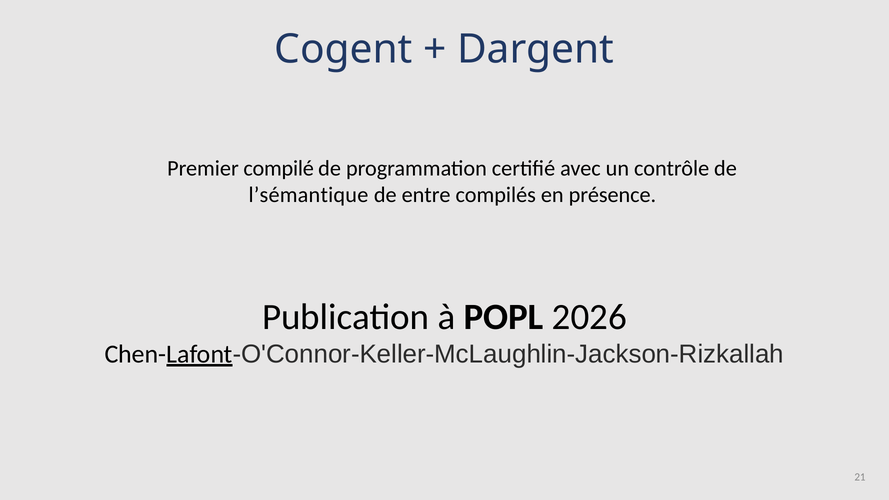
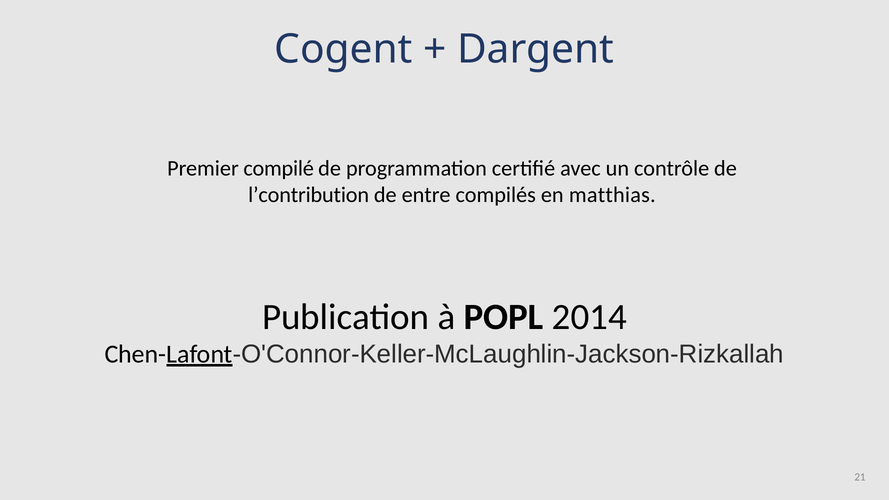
l’sémantique: l’sémantique -> l’contribution (309, 195)
présence: présence -> matthias (612, 195)
2026: 2026 -> 2014 (589, 317)
